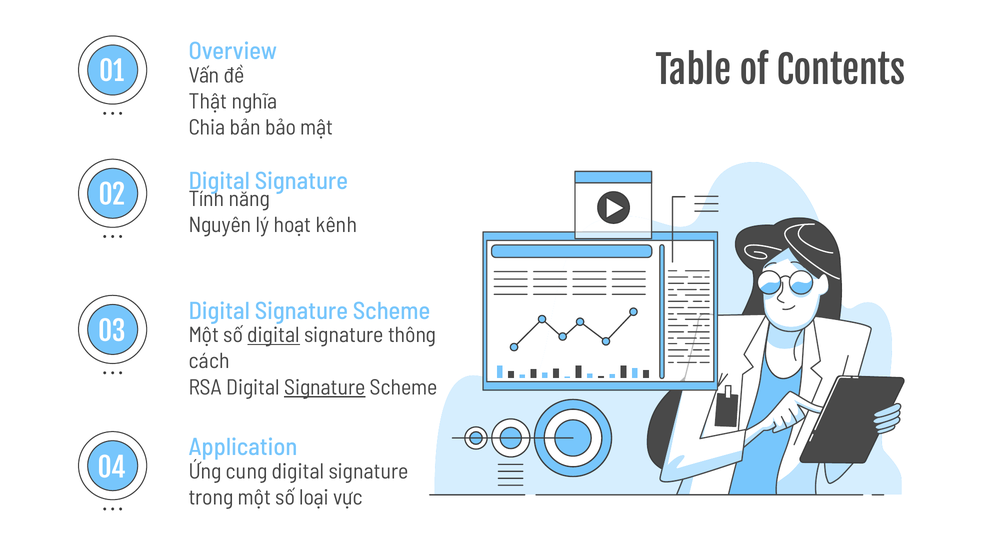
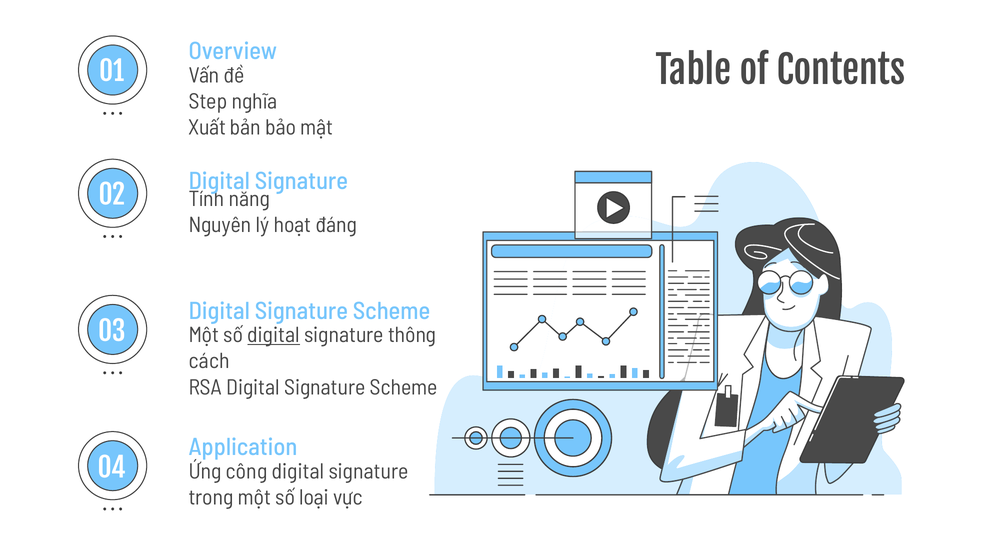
Thật: Thật -> Step (208, 102)
Chia: Chia -> Xuất (207, 128)
kênh: kênh -> đáng (336, 225)
Signature underline: present -> none (325, 388)
cung: cung -> công (247, 472)
